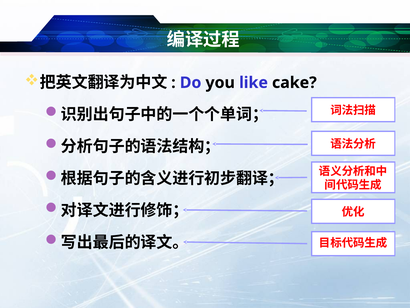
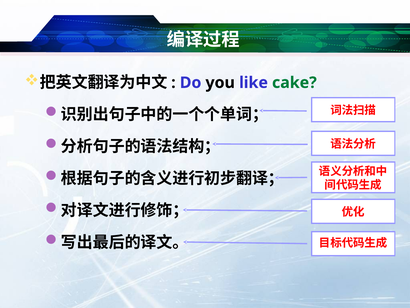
cake colour: black -> green (294, 83)
